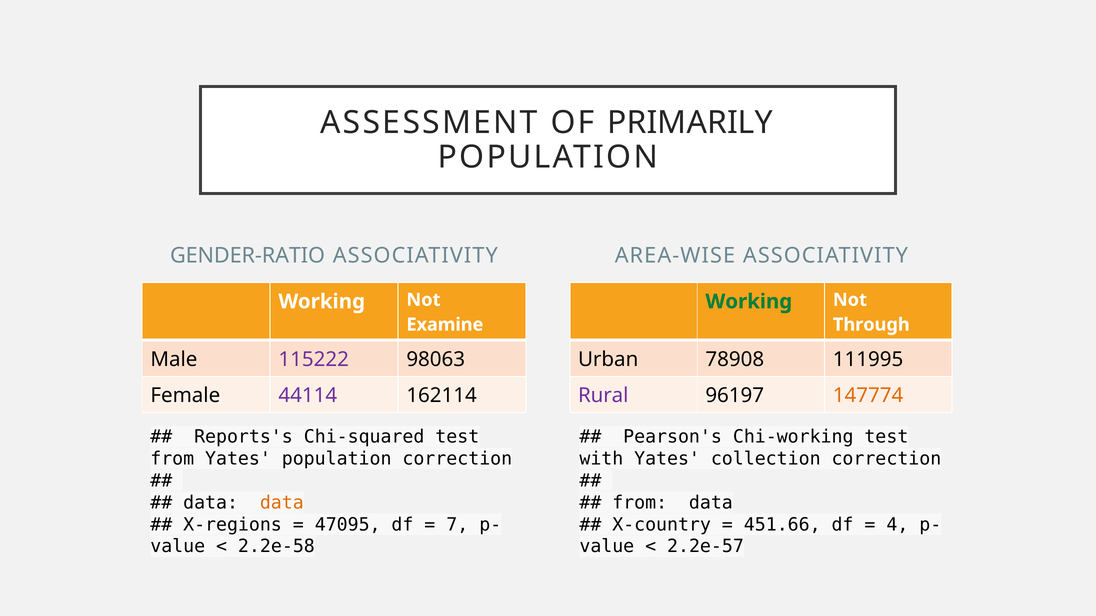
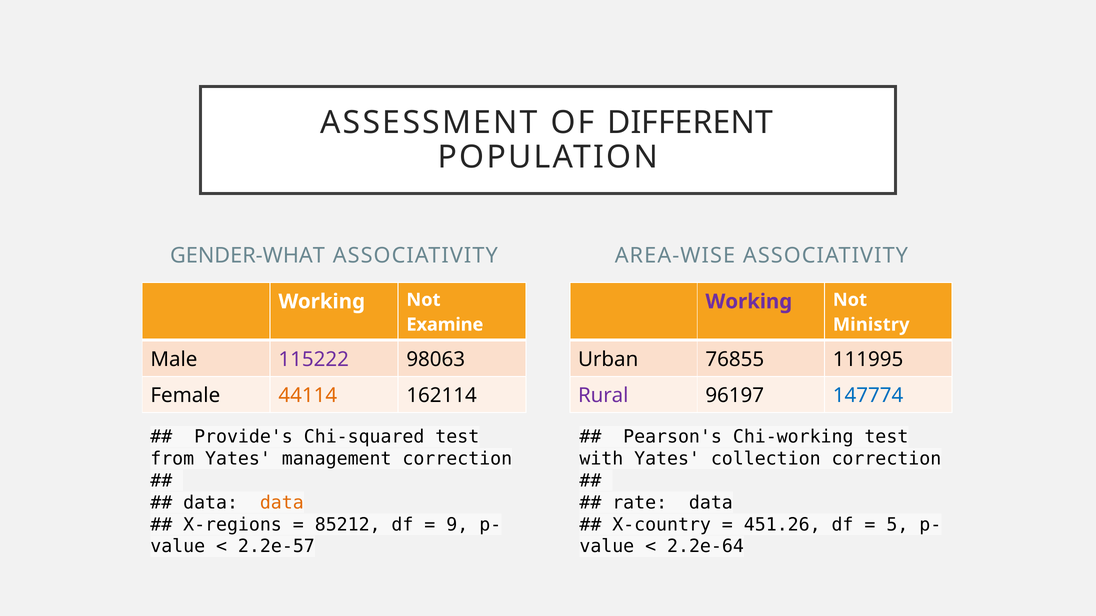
PRIMARILY: PRIMARILY -> DIFFERENT (690, 123)
GENDER-RATIO: GENDER-RATIO -> GENDER-WHAT (247, 256)
Working colour: green -> purple (749, 302)
Through: Through -> Ministry (871, 325)
78908: 78908 -> 76855 (735, 360)
44114 colour: purple -> orange (308, 396)
147774 colour: orange -> blue (868, 396)
Reports's: Reports's -> Provide's (243, 437)
Yates population: population -> management (337, 459)
from: from -> rate (640, 503)
47095: 47095 -> 85212 (348, 525)
7: 7 -> 9 (457, 525)
451.66: 451.66 -> 451.26 (782, 525)
4: 4 -> 5 (897, 525)
2.2e-58: 2.2e-58 -> 2.2e-57 (276, 547)
2.2e-57: 2.2e-57 -> 2.2e-64 (705, 547)
